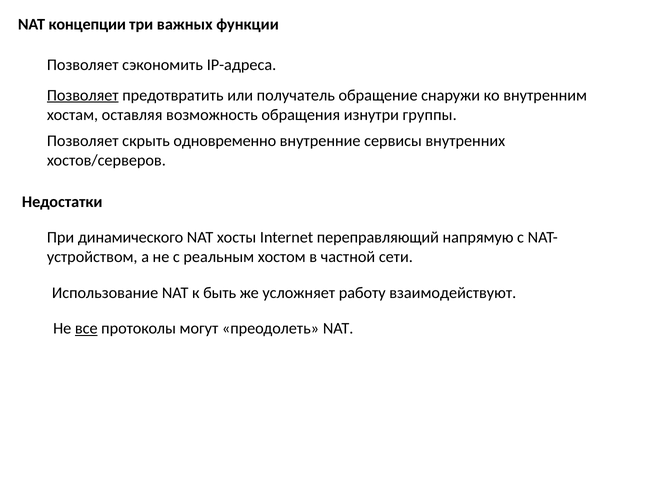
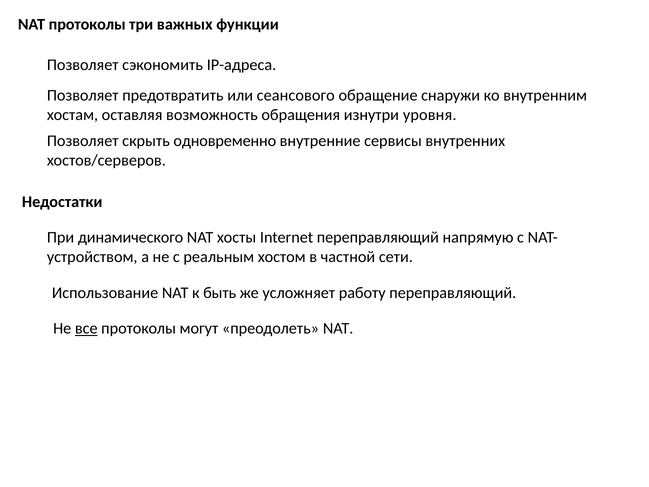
NAT концепции: концепции -> протоколы (87, 24)
Позволяет underline: present -> none (83, 95)
получатель: получатель -> сеансового (296, 95)
группы: группы -> уровня (430, 115)
работу взаимодействуют: взаимодействуют -> переправляющий (453, 293)
